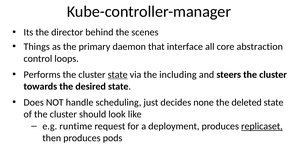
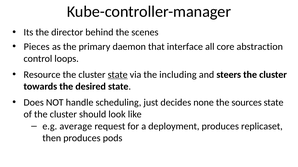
Things: Things -> Pieces (37, 47)
Performs: Performs -> Resource (42, 75)
deleted: deleted -> sources (247, 103)
runtime: runtime -> average (76, 127)
replicaset underline: present -> none (262, 127)
